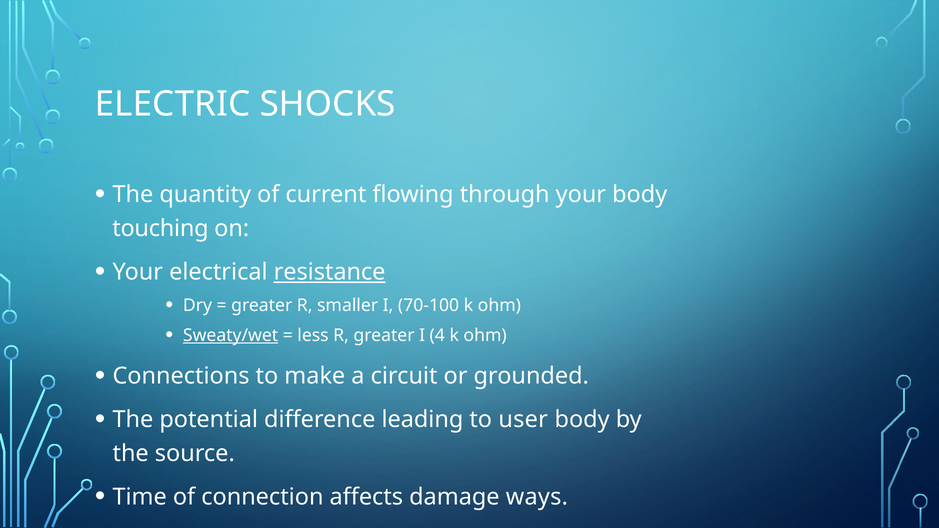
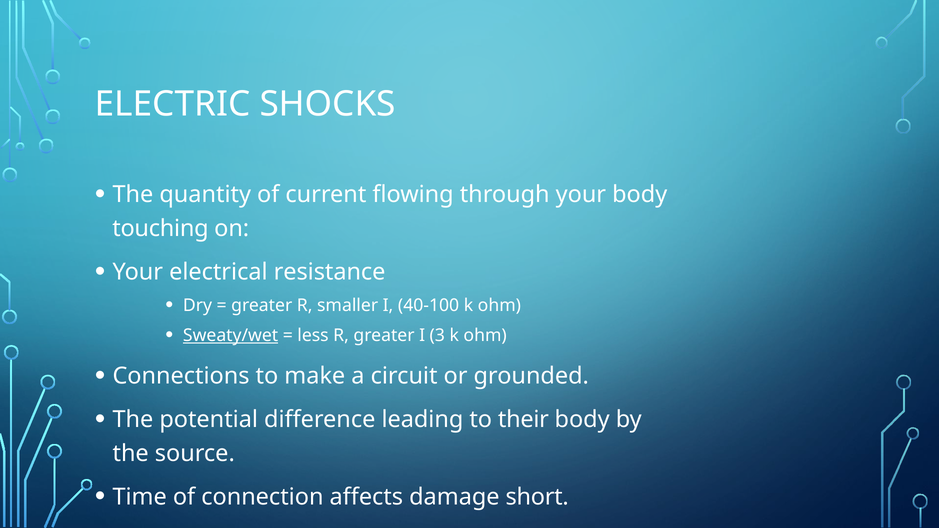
resistance underline: present -> none (330, 272)
70-100: 70-100 -> 40-100 (429, 305)
4: 4 -> 3 (437, 336)
user: user -> their (523, 420)
ways: ways -> short (537, 497)
